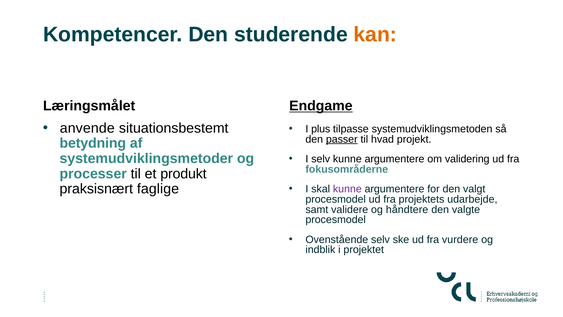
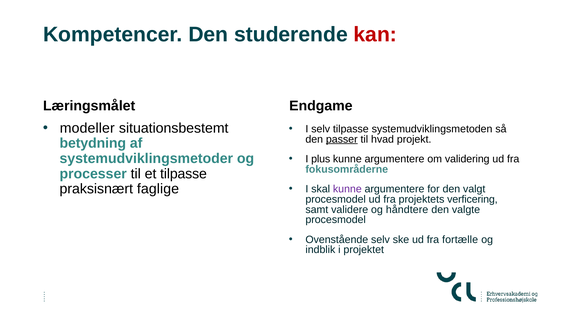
kan colour: orange -> red (375, 35)
Endgame underline: present -> none (321, 106)
anvende: anvende -> modeller (87, 128)
I plus: plus -> selv (321, 129)
I selv: selv -> plus (321, 159)
et produkt: produkt -> tilpasse (183, 174)
udarbejde: udarbejde -> verficering (472, 199)
vurdere: vurdere -> fortælle (460, 239)
